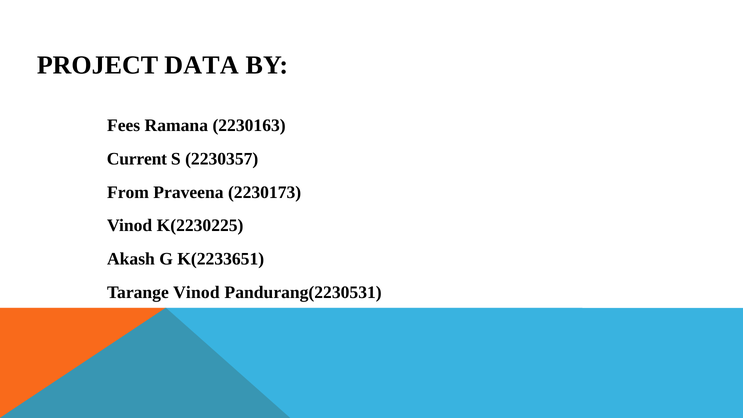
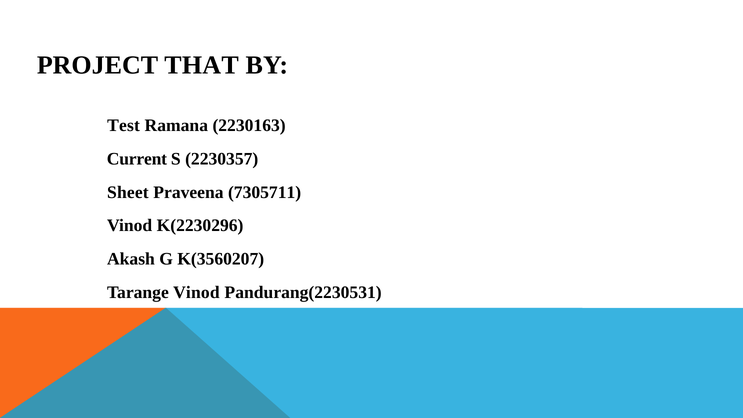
DATA: DATA -> THAT (202, 65)
Fees: Fees -> Test (124, 125)
From: From -> Sheet (128, 192)
2230173: 2230173 -> 7305711 (265, 192)
K(2230225: K(2230225 -> K(2230296 (200, 226)
K(2233651: K(2233651 -> K(3560207 (221, 259)
